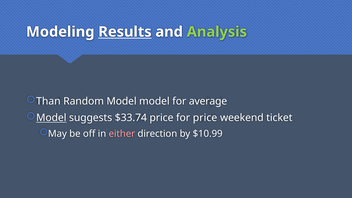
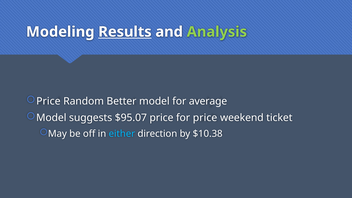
Than: Than -> Price (48, 101)
Random Model: Model -> Better (121, 101)
Model underline: present -> none (51, 118)
$33.74: $33.74 -> $95.07 (131, 118)
either colour: pink -> light blue (122, 134)
$10.99: $10.99 -> $10.38 (208, 134)
